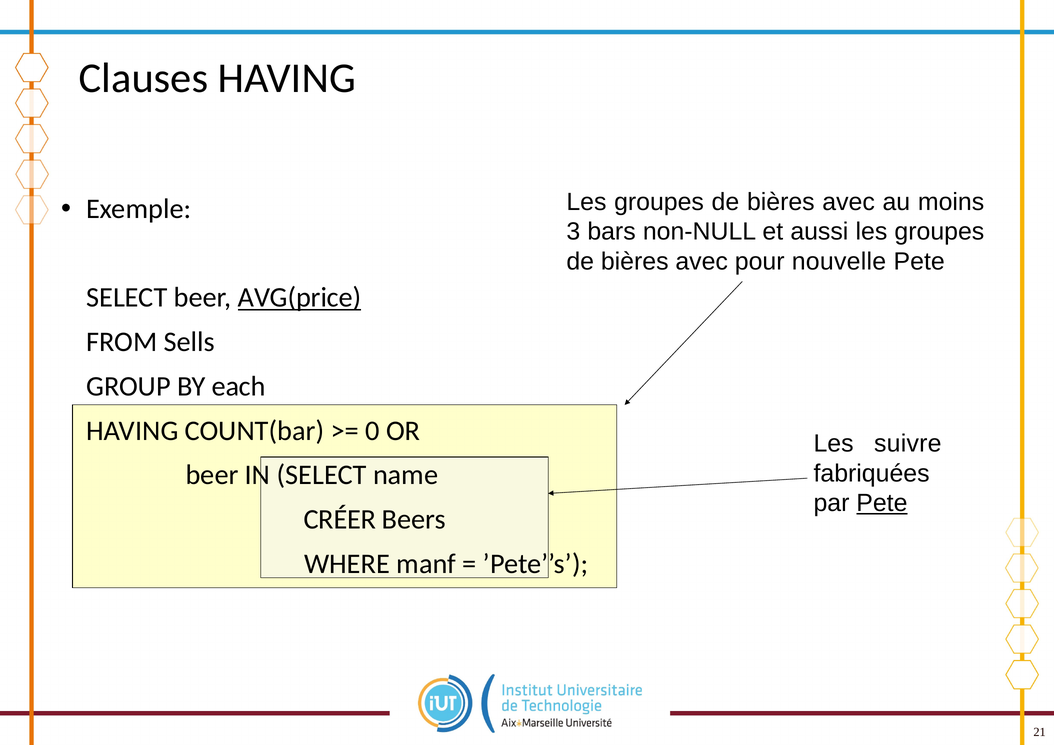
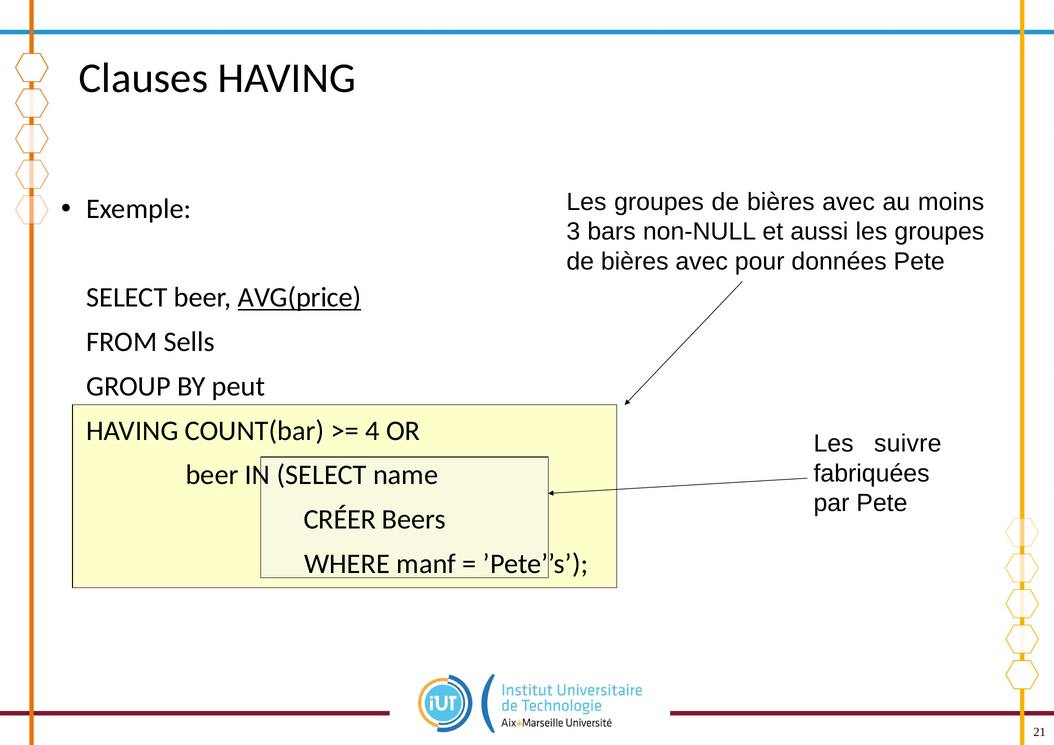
nouvelle: nouvelle -> données (839, 262)
each: each -> peut (238, 386)
0: 0 -> 4 (372, 431)
Pete underline: present -> none (882, 503)
